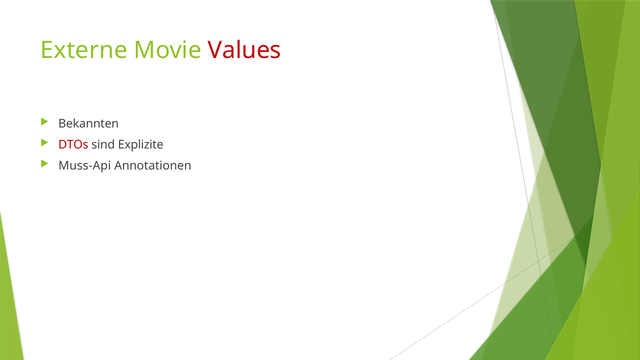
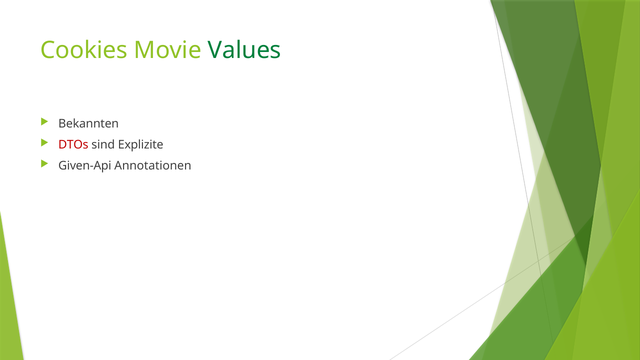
Externe: Externe -> Cookies (84, 50)
Values colour: red -> green (245, 50)
Muss-Api: Muss-Api -> Given-Api (85, 166)
